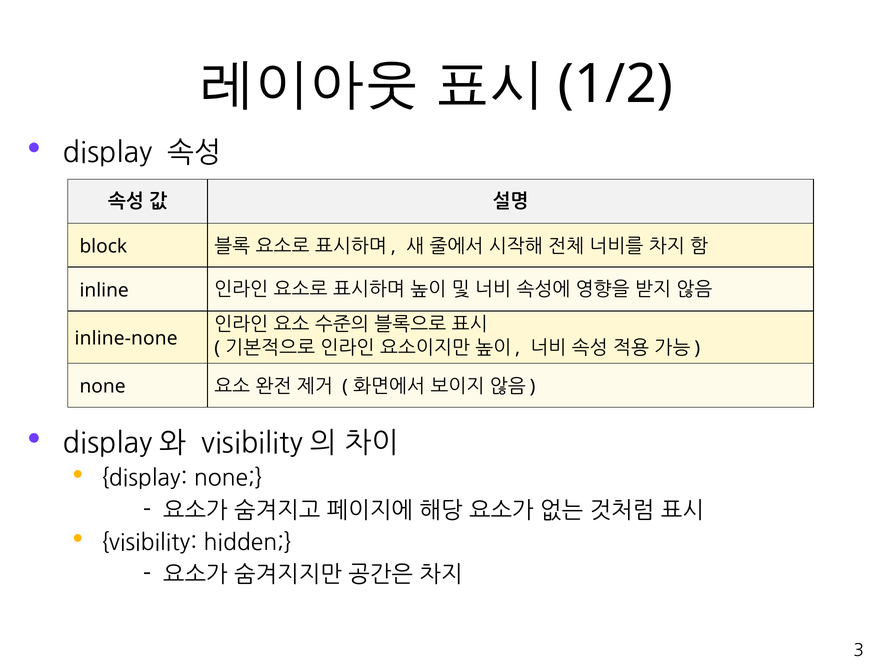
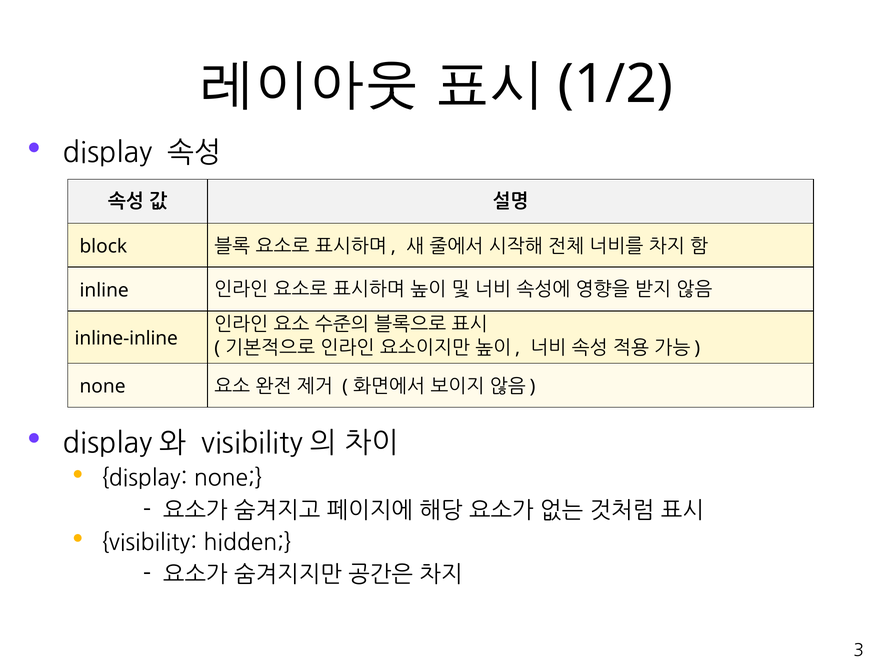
inline-none: inline-none -> inline-inline (126, 339)
